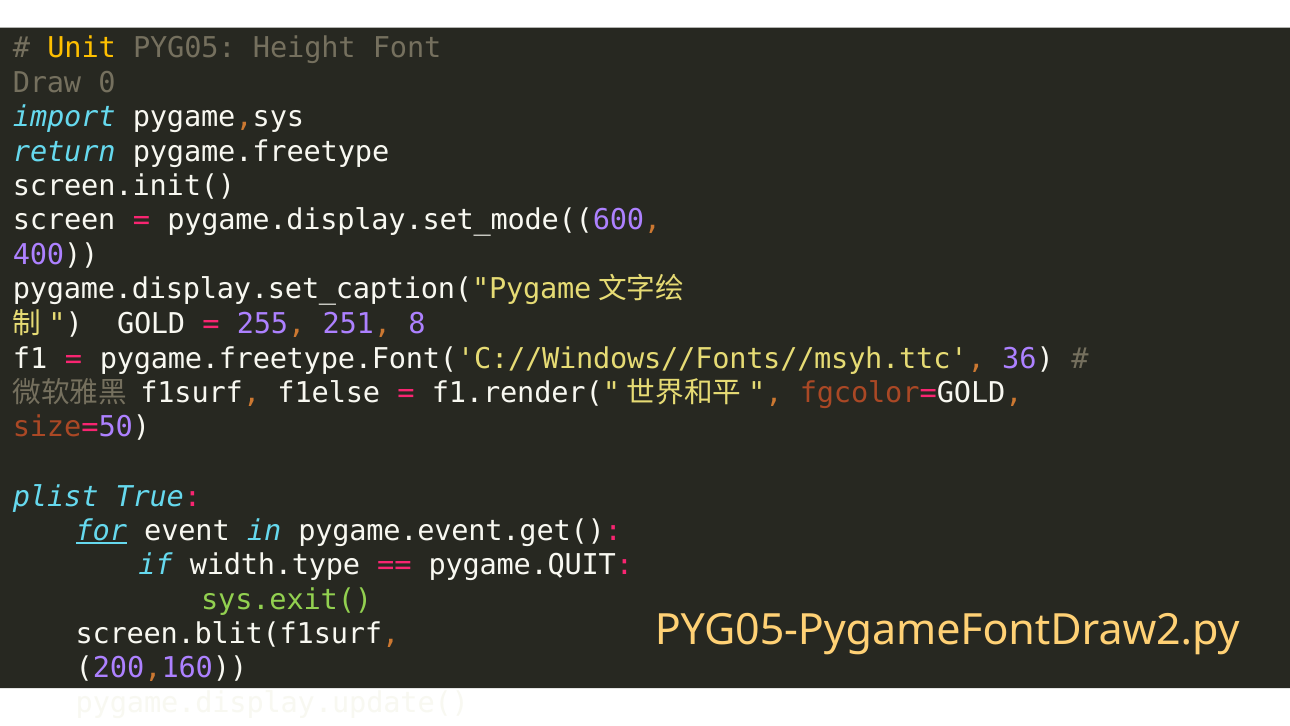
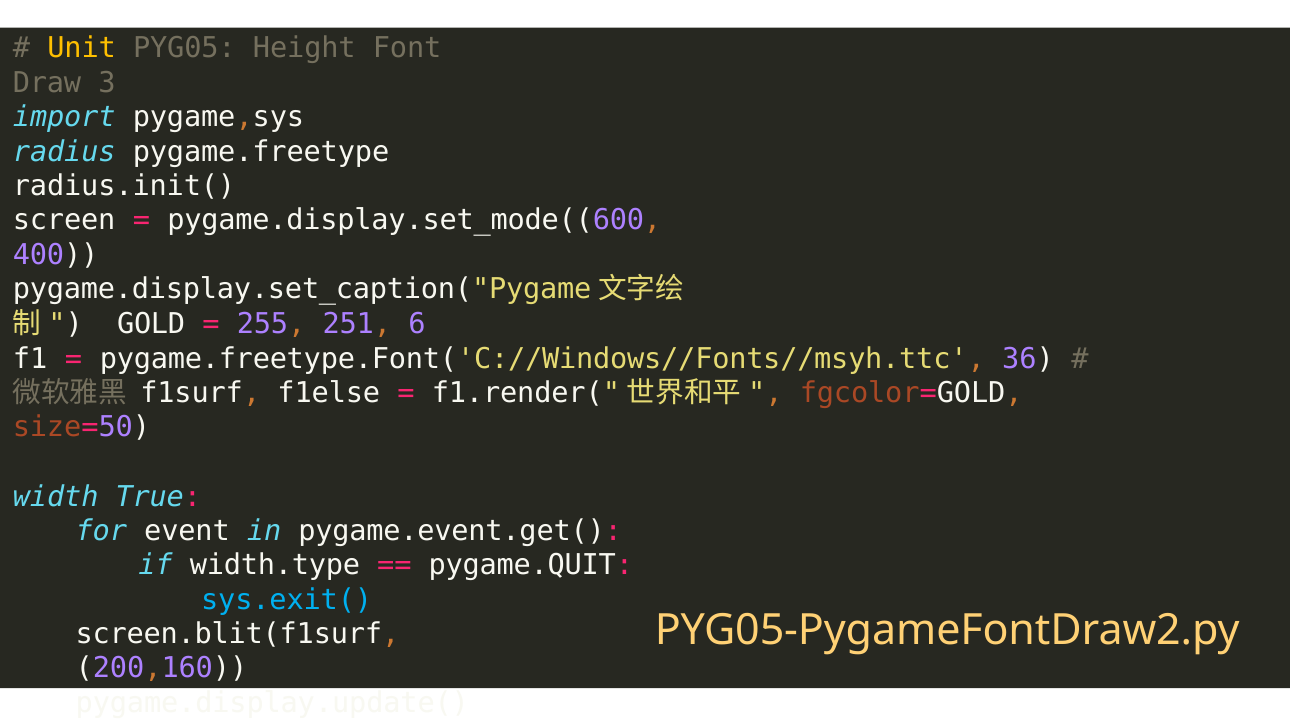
0: 0 -> 3 (107, 83)
return: return -> radius (64, 152)
screen.init(: screen.init( -> radius.init( (124, 186)
8: 8 -> 6 (417, 324)
plist: plist -> width (56, 496)
for underline: present -> none (101, 531)
sys.exit( colour: light green -> light blue (287, 600)
